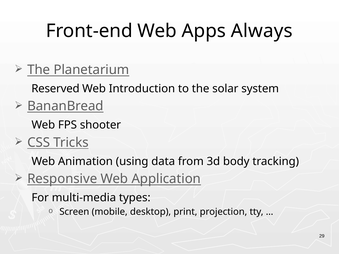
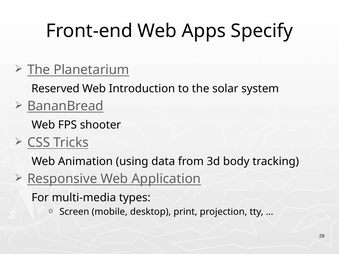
Always: Always -> Specify (262, 31)
